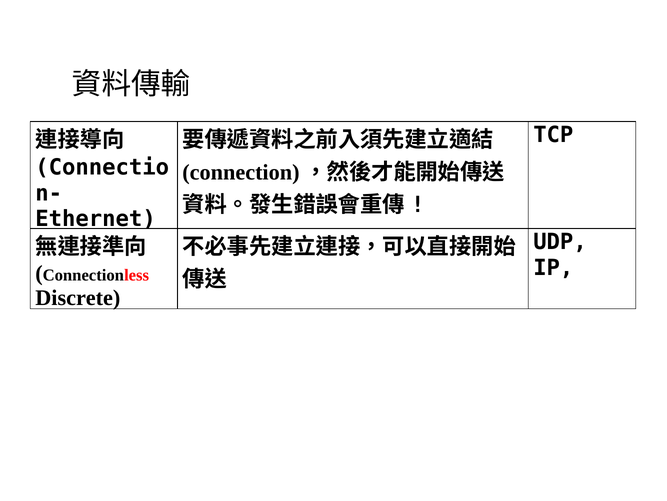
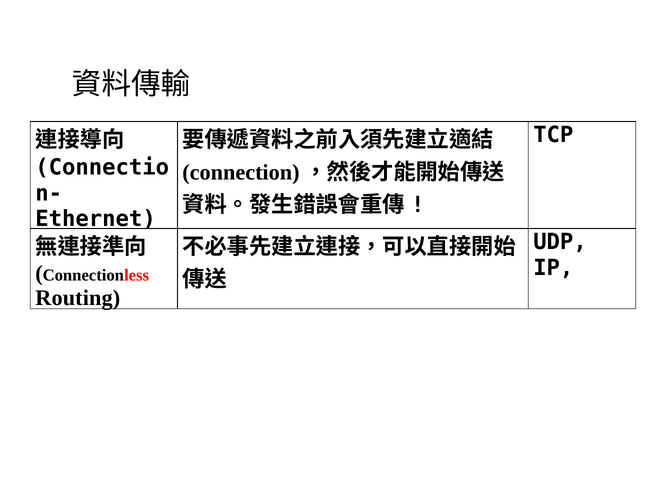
Discrete: Discrete -> Routing (78, 297)
